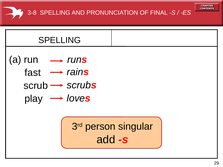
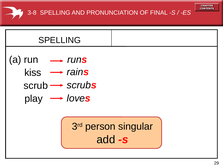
fast: fast -> kiss (33, 73)
